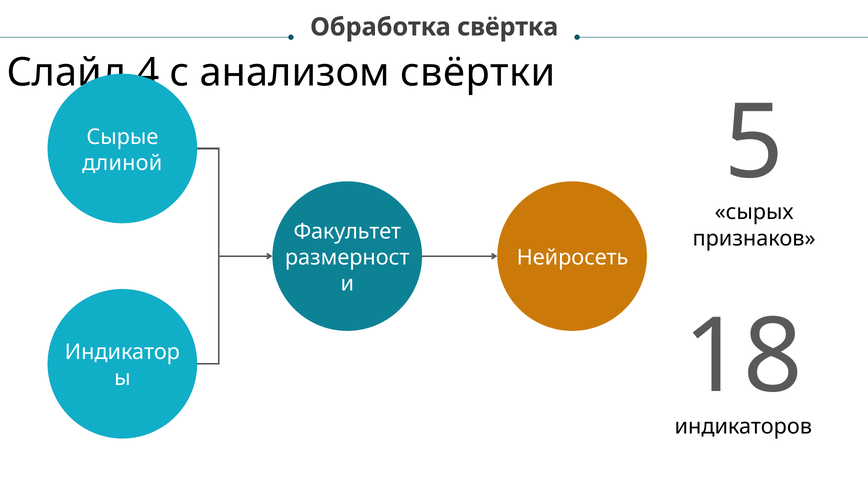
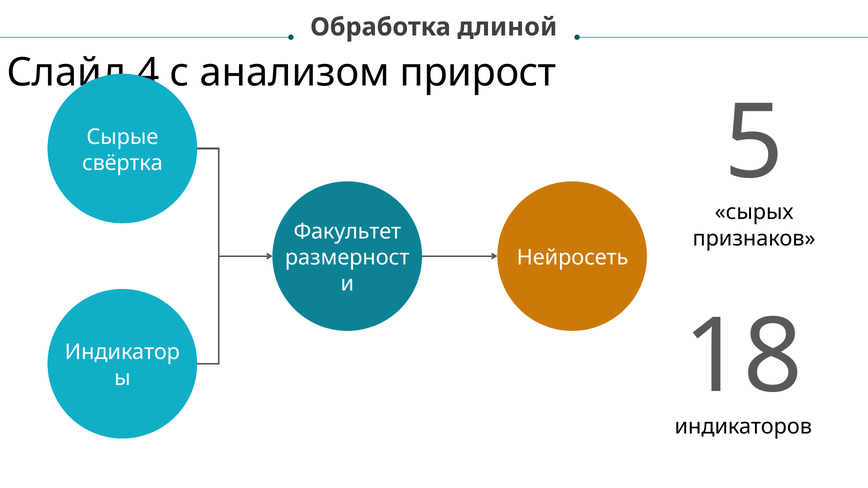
свёртка: свёртка -> длиной (507, 27)
свёртки: свёртки -> прирост (478, 73)
длиной: длиной -> свёртка (122, 163)
